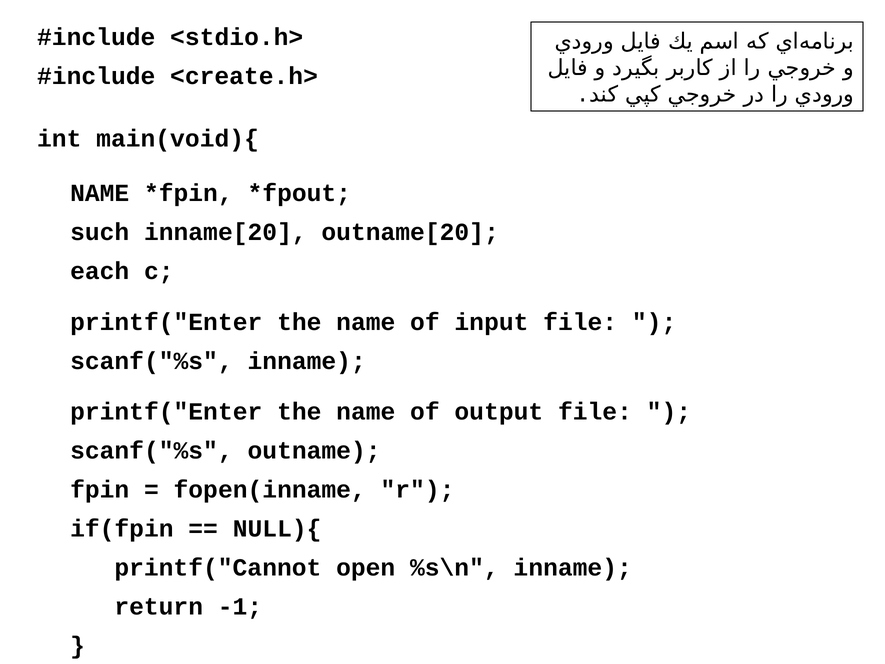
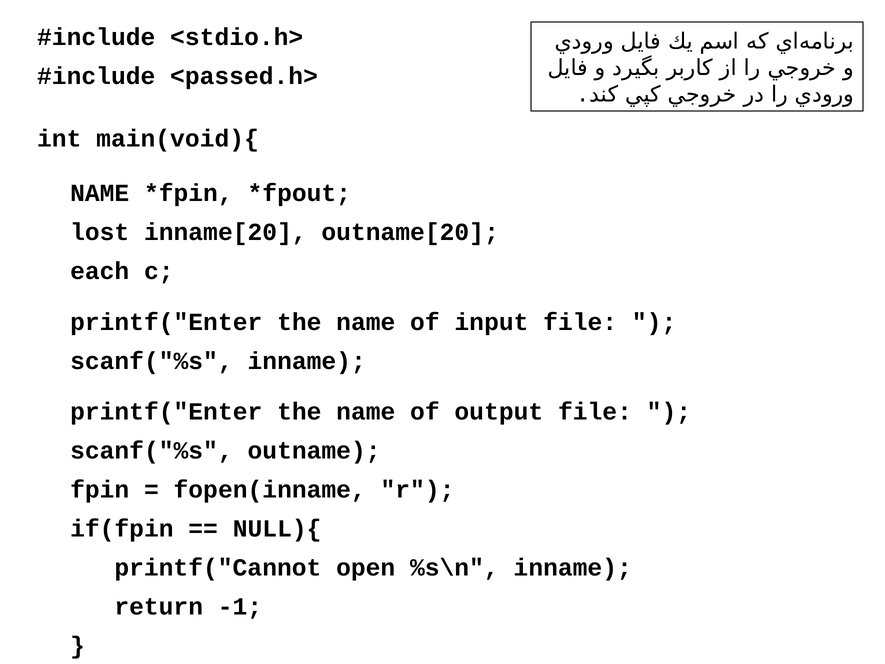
<create.h>: <create.h> -> <passed.h> (244, 76)
such: such -> lost (100, 232)
